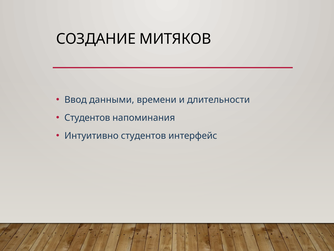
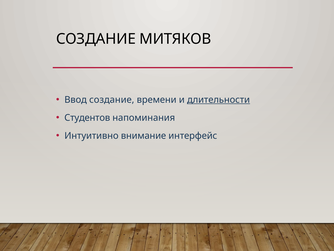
Ввод данными: данными -> создание (112, 100)
длительности underline: none -> present (219, 100)
Интуитивно студентов: студентов -> внимание (143, 136)
